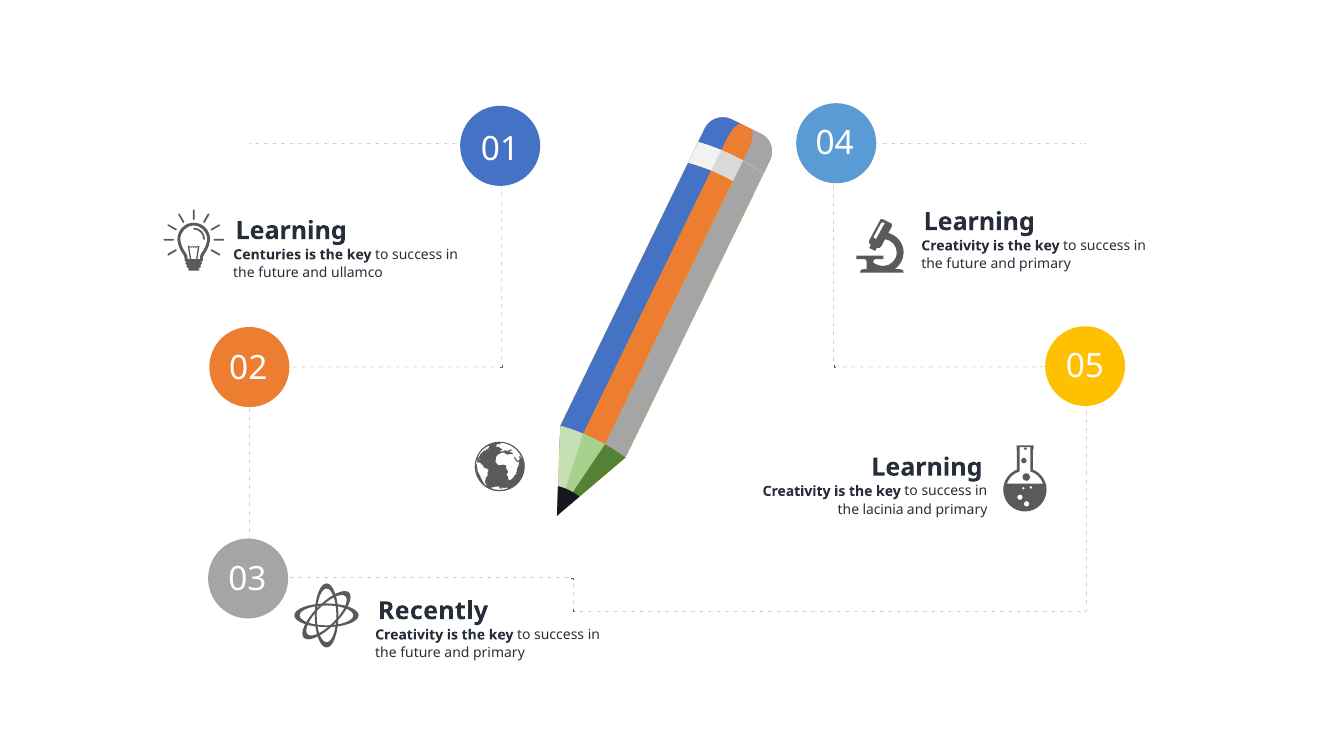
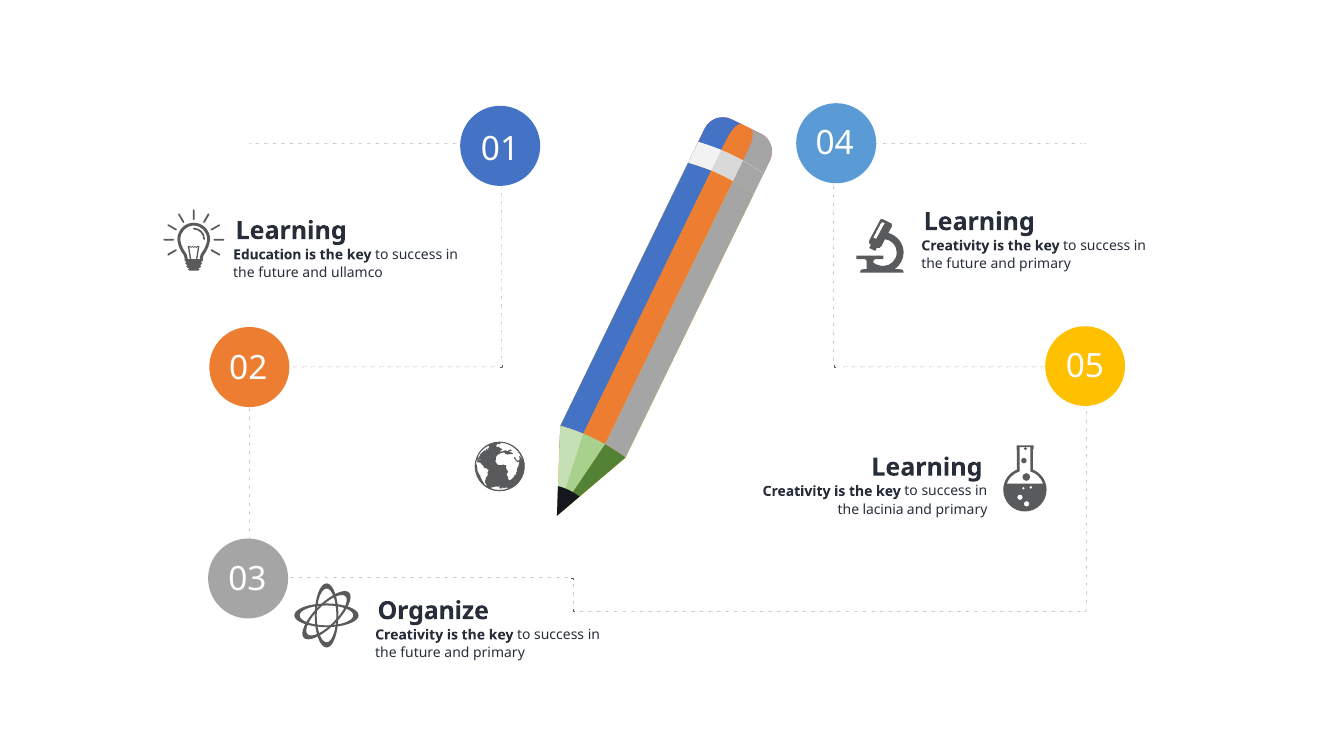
Centuries: Centuries -> Education (267, 255)
Recently: Recently -> Organize (433, 611)
